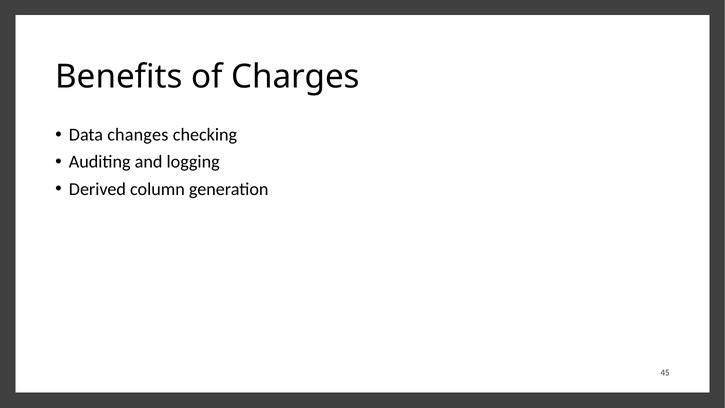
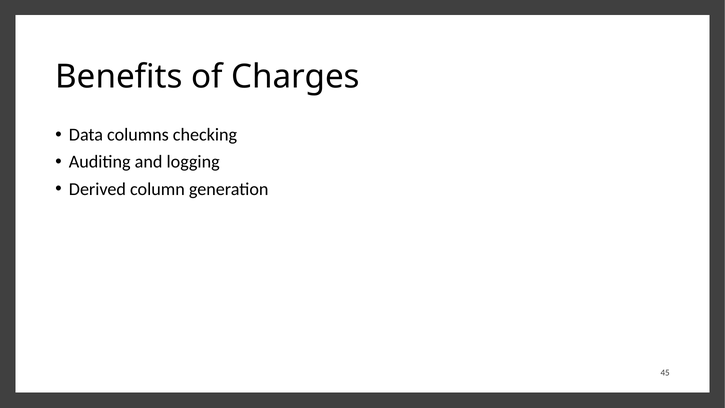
changes: changes -> columns (138, 135)
